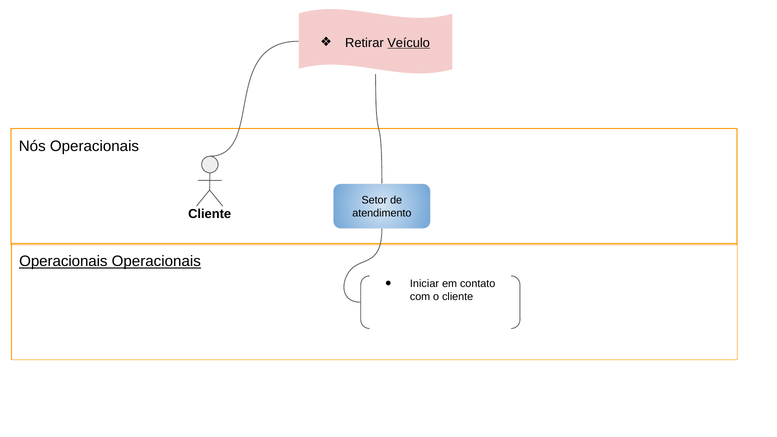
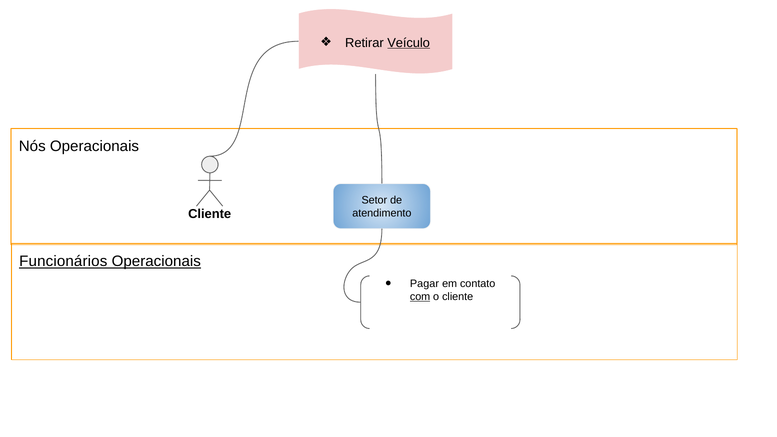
Operacionais: Operacionais -> Funcionários (63, 261)
Iniciar: Iniciar -> Pagar (424, 284)
com underline: none -> present (420, 296)
